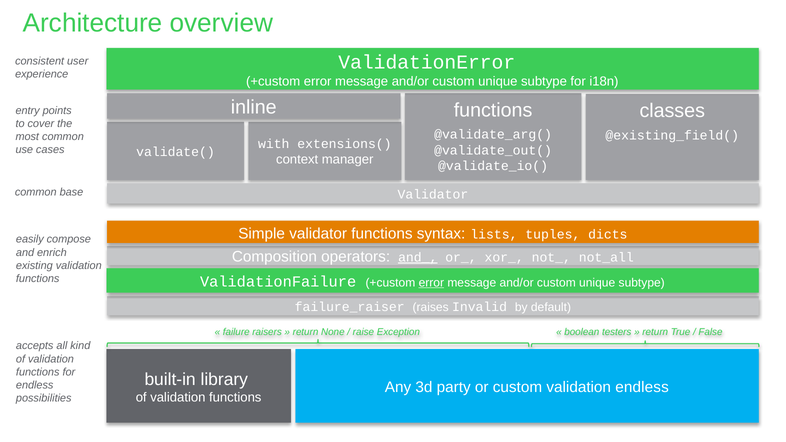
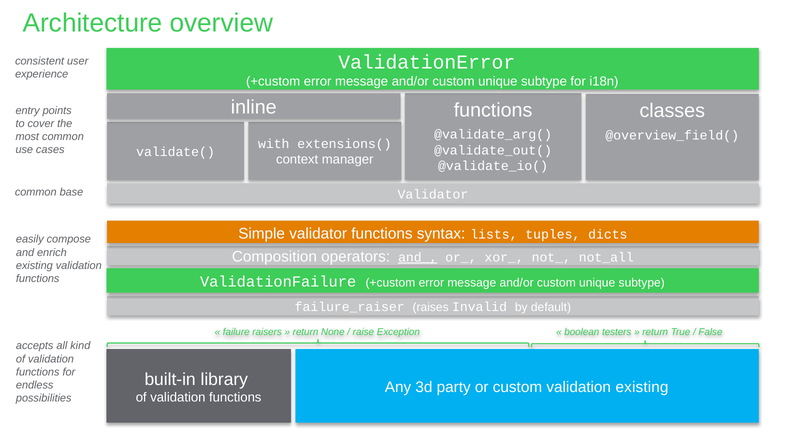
@existing_field(: @existing_field( -> @overview_field( (672, 135)
error underline: present -> none (431, 283)
validation endless: endless -> existing (642, 387)
